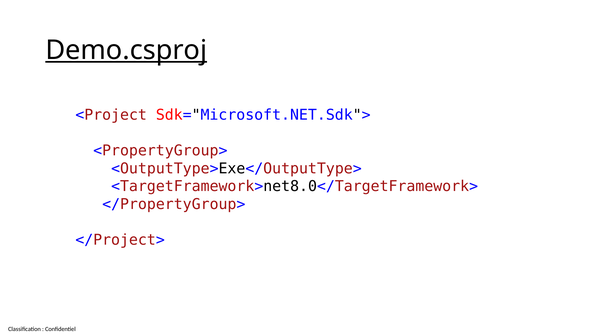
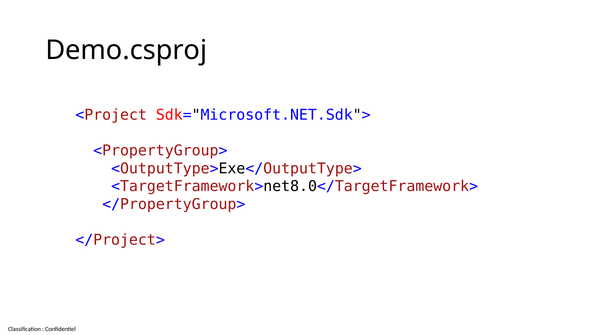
Demo.csproj underline: present -> none (126, 50)
